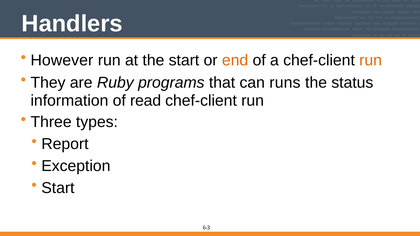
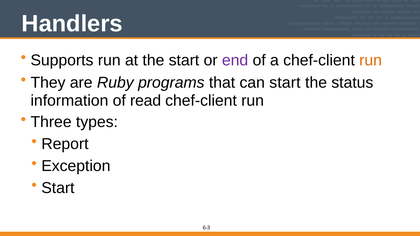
However: However -> Supports (62, 60)
end colour: orange -> purple (235, 60)
can runs: runs -> start (285, 83)
